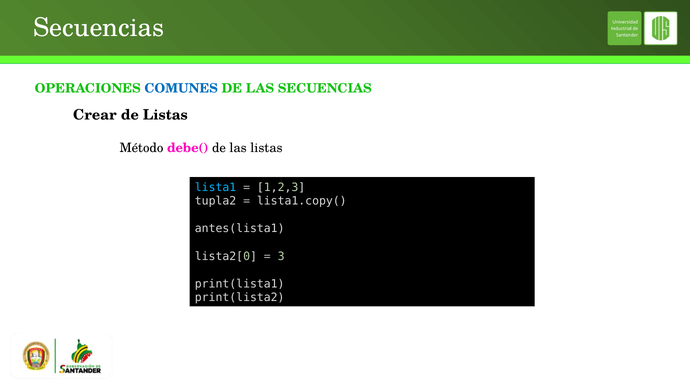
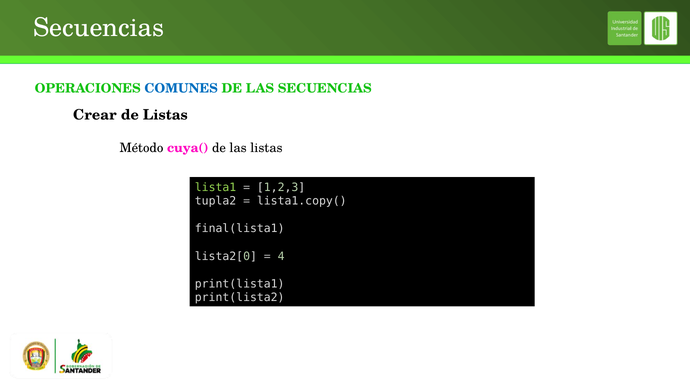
debe(: debe( -> cuya( (188, 148)
lista1 colour: light blue -> light green (216, 187)
antes(lista1: antes(lista1 -> final(lista1 (240, 229)
3: 3 -> 4 (281, 256)
